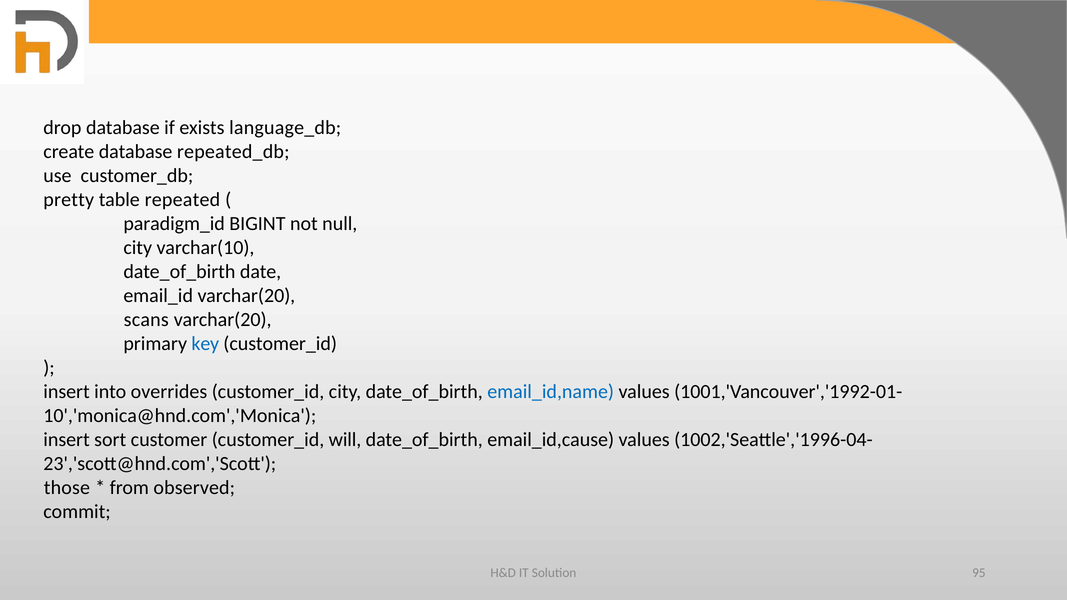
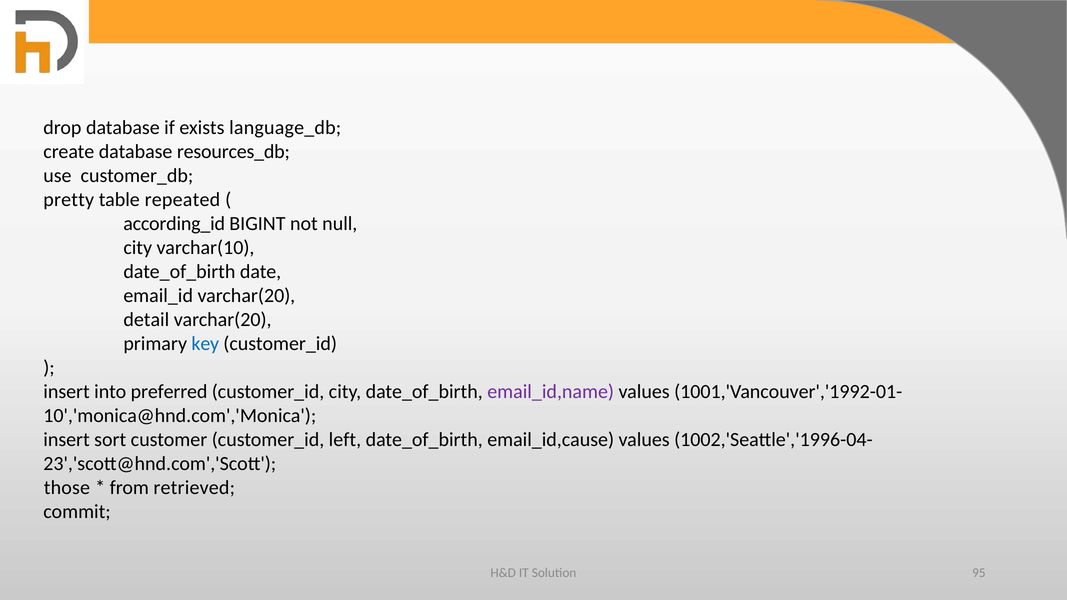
repeated_db: repeated_db -> resources_db (233, 152)
paradigm_id: paradigm_id -> according_id (174, 224)
scans: scans -> detail (146, 320)
overrides: overrides -> preferred (169, 392)
email_id,name colour: blue -> purple (551, 392)
will: will -> left (345, 440)
observed: observed -> retrieved (194, 488)
